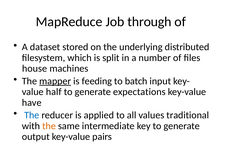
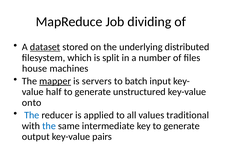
through: through -> dividing (149, 22)
dataset underline: none -> present (45, 47)
feeding: feeding -> servers (97, 81)
expectations: expectations -> unstructured (139, 92)
have: have -> onto (32, 103)
the colour: orange -> blue (49, 126)
